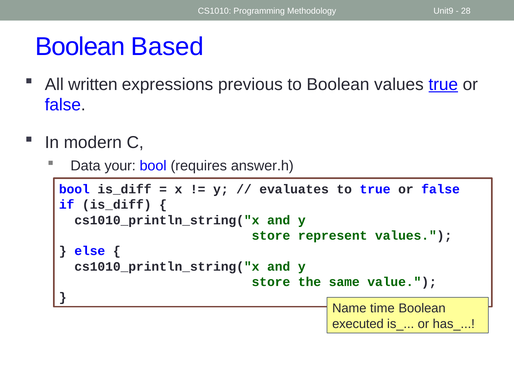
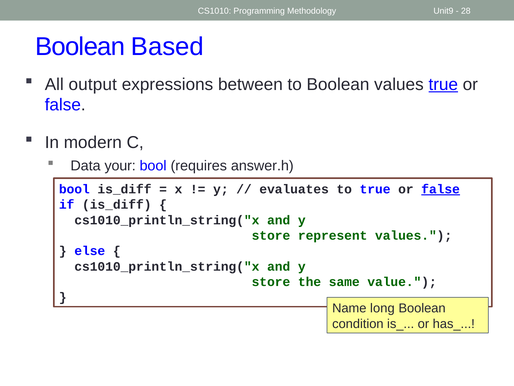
written: written -> output (93, 84)
previous: previous -> between (250, 84)
false underline: none -> present (441, 189)
time: time -> long (382, 308)
executed: executed -> condition (358, 323)
